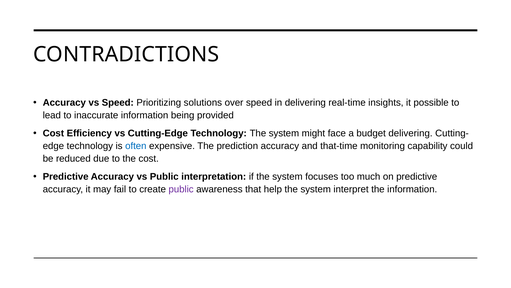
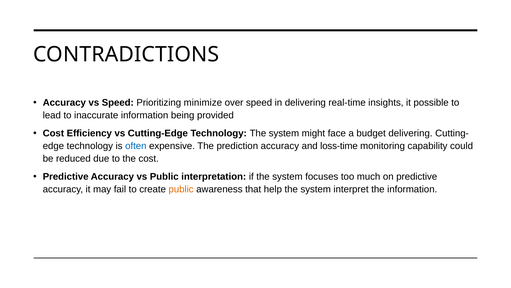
solutions: solutions -> minimize (203, 103)
that-time: that-time -> loss-time (339, 146)
public colour: purple -> orange (181, 189)
